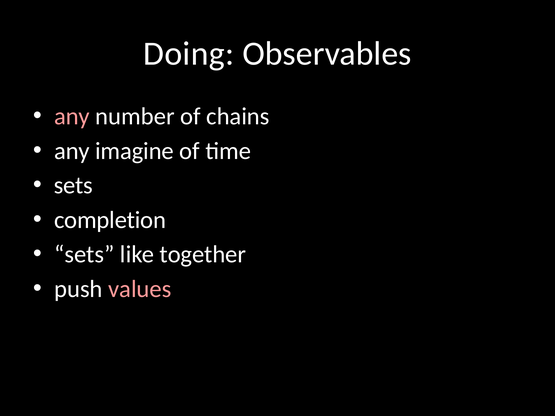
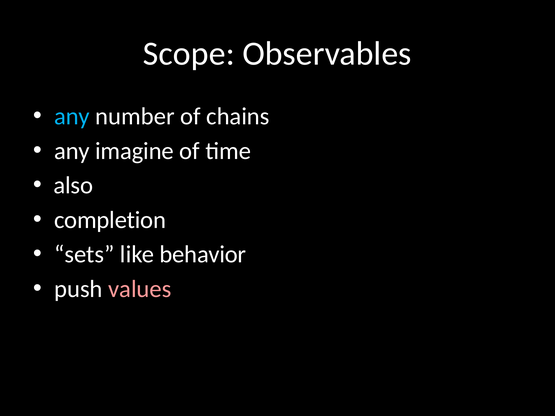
Doing: Doing -> Scope (189, 54)
any colour: pink -> light blue (72, 116)
sets: sets -> also (73, 186)
together: together -> behavior (203, 255)
